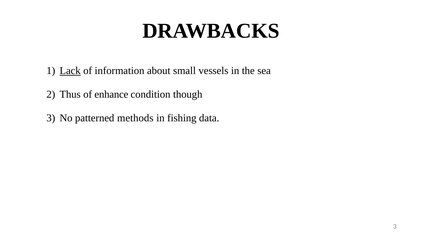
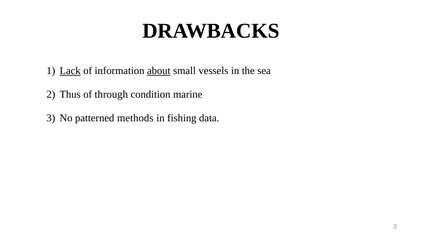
about underline: none -> present (159, 71)
enhance: enhance -> through (111, 95)
though: though -> marine (188, 95)
